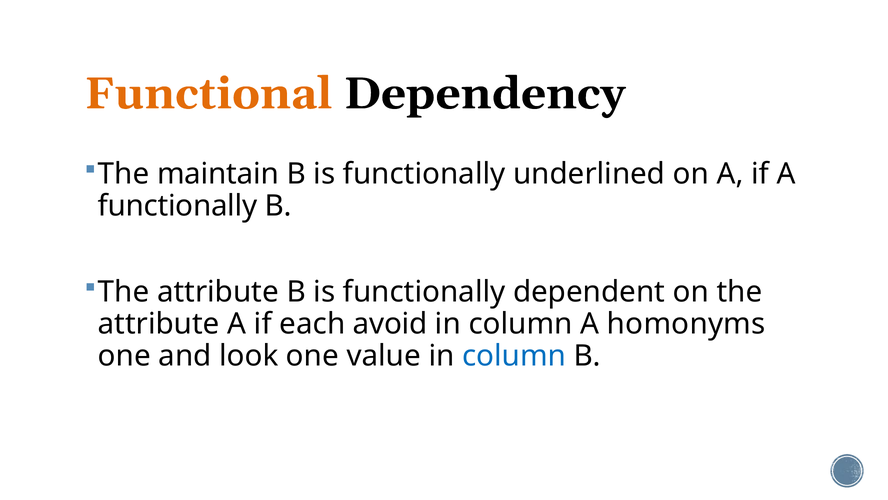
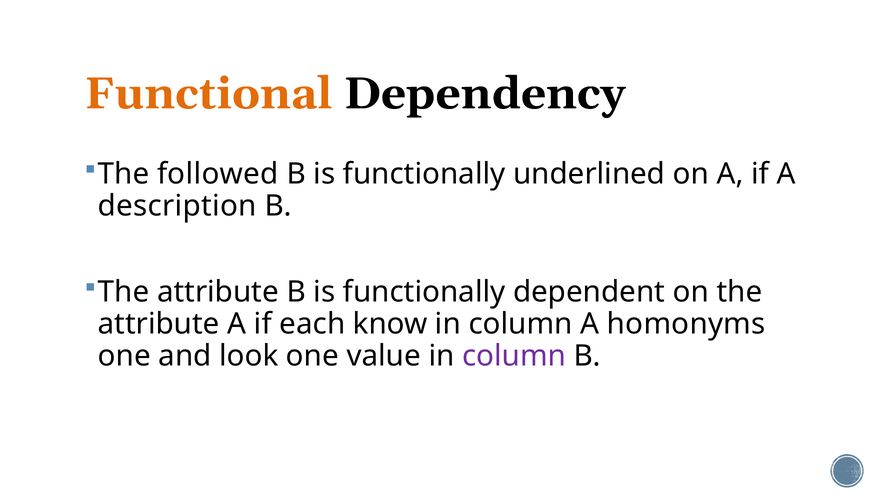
maintain: maintain -> followed (218, 174)
functionally: functionally -> description (177, 206)
avoid: avoid -> know (390, 324)
column colour: blue -> purple (514, 356)
